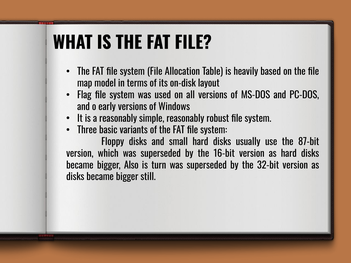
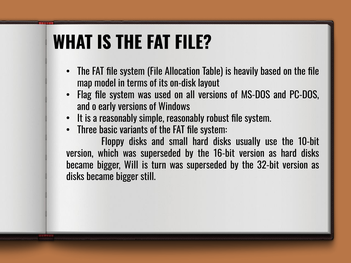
87-bit: 87-bit -> 10-bit (309, 142)
Also: Also -> Will (131, 165)
